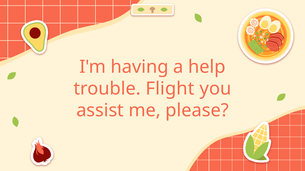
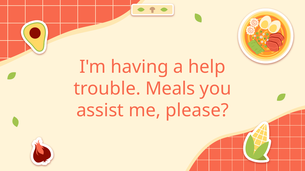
Flight: Flight -> Meals (170, 89)
